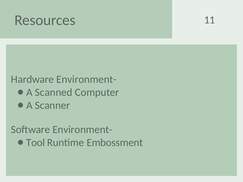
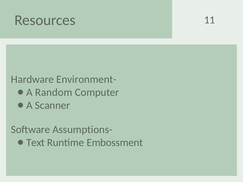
Scanned: Scanned -> Random (54, 92)
Software Environment-: Environment- -> Assumptions- (82, 130)
Tool: Tool -> Text (35, 143)
